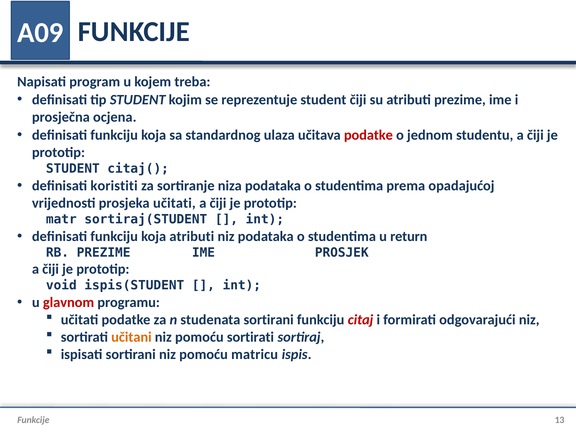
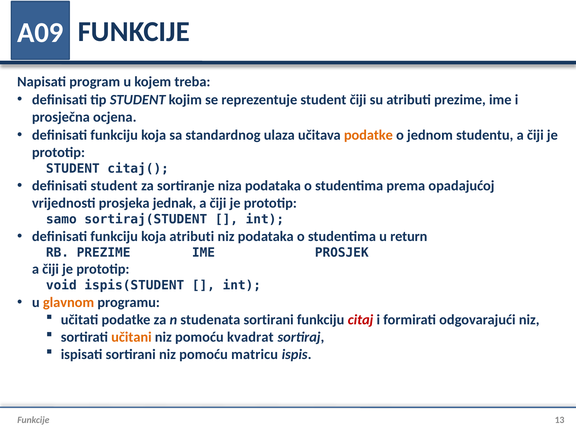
podatke colour: red -> orange (368, 135)
definisati koristiti: koristiti -> student (114, 186)
prosjeka učitati: učitati -> jednak (174, 203)
matr: matr -> samo (61, 219)
glavnom colour: red -> orange (69, 303)
pomoću sortirati: sortirati -> kvadrat (250, 337)
